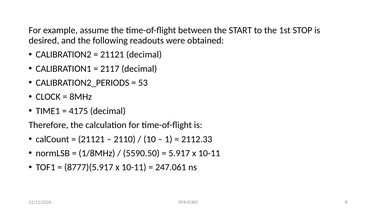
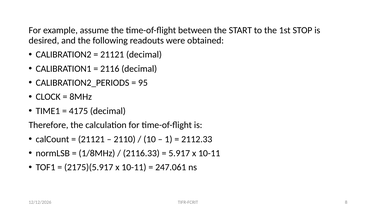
2117: 2117 -> 2116 (110, 68)
53: 53 -> 95 (143, 83)
5590.50: 5590.50 -> 2116.33 (141, 153)
8777)(5.917: 8777)(5.917 -> 2175)(5.917 (89, 167)
